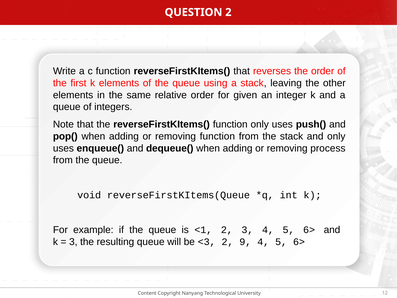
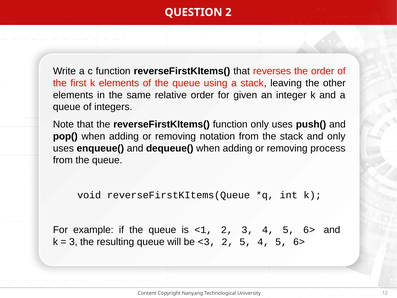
removing function: function -> notation (217, 136)
2 9: 9 -> 5 (245, 242)
